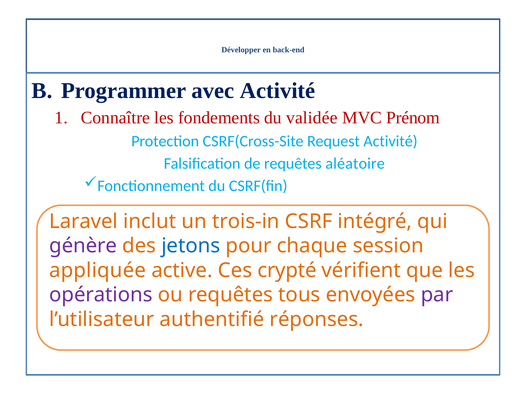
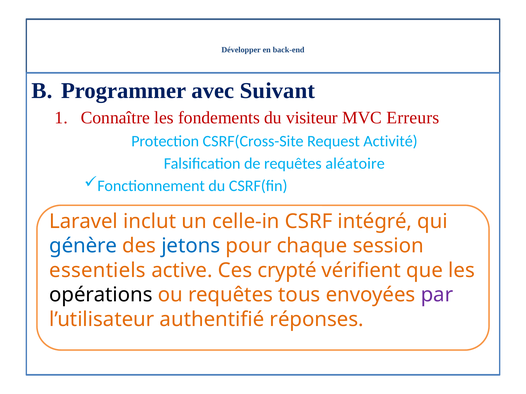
avec Activité: Activité -> Suivant (277, 91)
validée: validée -> visiteur (312, 118)
Prénom: Prénom -> Erreurs (413, 118)
trois-in: trois-in -> celle-in (246, 222)
génère colour: purple -> blue (83, 246)
appliquée: appliquée -> essentiels (98, 271)
opérations colour: purple -> black (101, 295)
